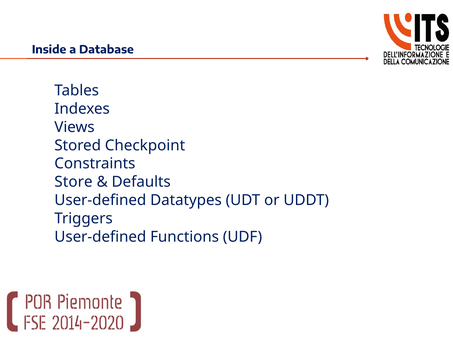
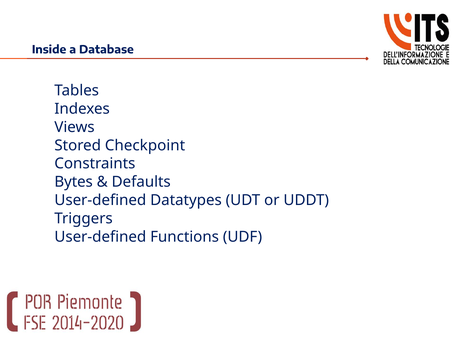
Store: Store -> Bytes (74, 182)
